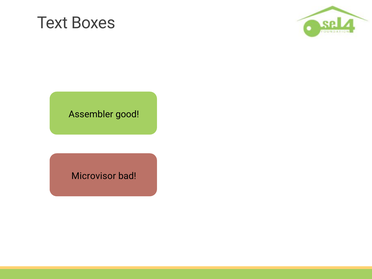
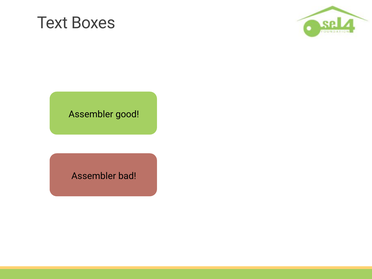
Microvisor: Microvisor -> Assembler (94, 176)
